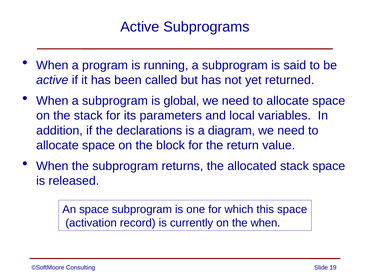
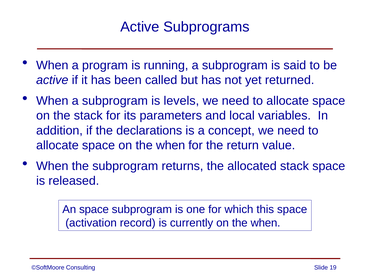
global: global -> levels (181, 101)
diagram: diagram -> concept (231, 131)
space on the block: block -> when (171, 145)
